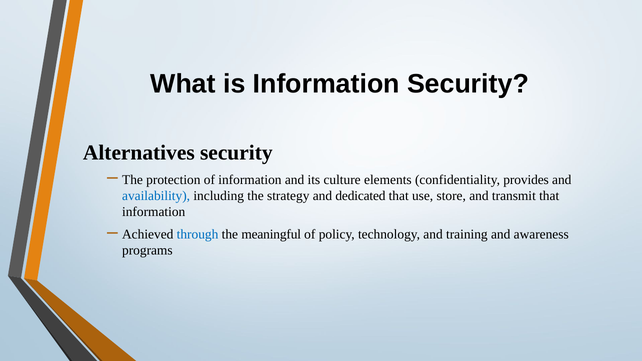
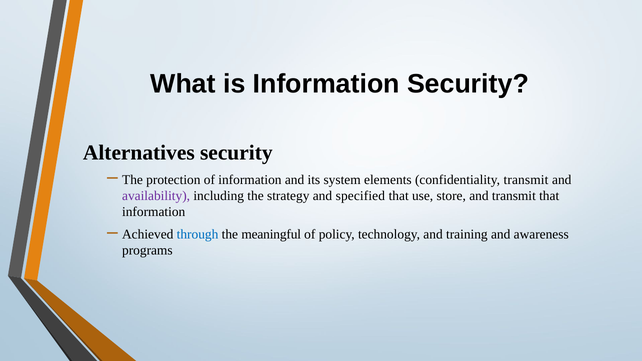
culture: culture -> system (342, 180)
confidentiality provides: provides -> transmit (526, 180)
availability colour: blue -> purple (156, 196)
dedicated: dedicated -> specified (360, 196)
